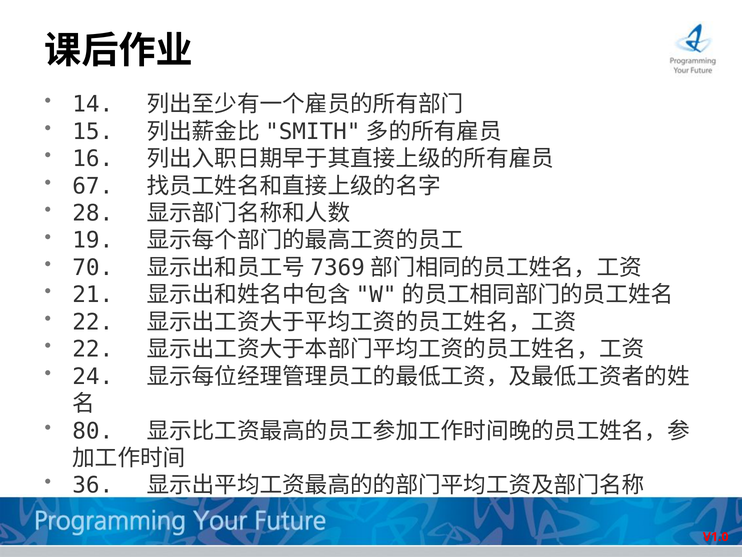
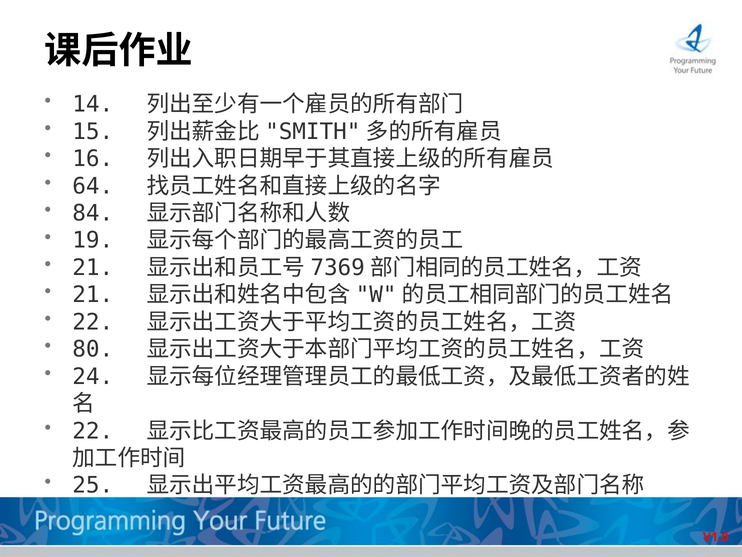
67: 67 -> 64 (93, 186)
28: 28 -> 84 (93, 213)
70: 70 -> 21 (93, 267)
22: 22 -> 80 (93, 349)
80: 80 -> 22 (93, 431)
36: 36 -> 25 (93, 485)
